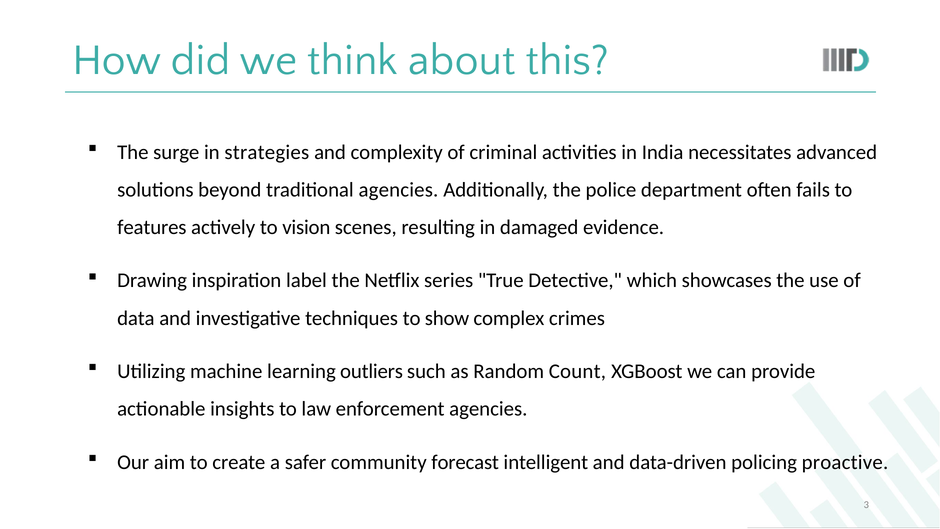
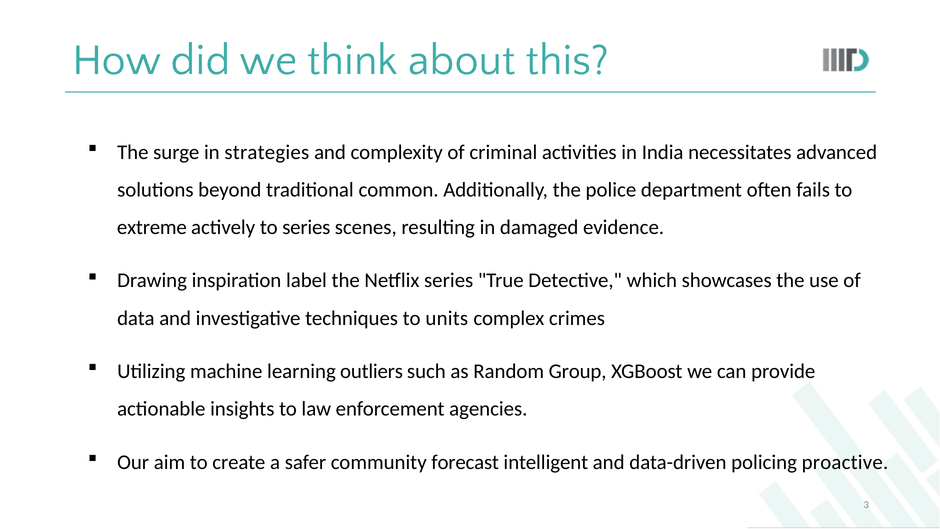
traditional agencies: agencies -> common (399, 190)
features: features -> extreme (152, 227)
to vision: vision -> series (306, 227)
show: show -> units (447, 318)
Count: Count -> Group (578, 371)
